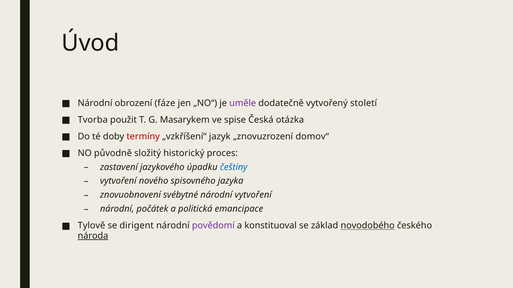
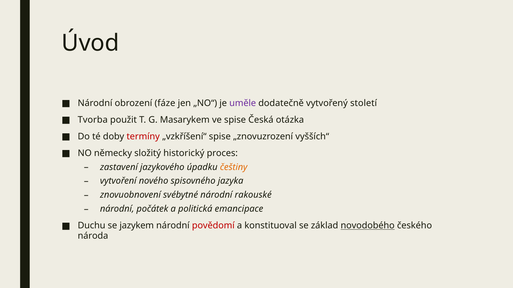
„vzkříšení“ jazyk: jazyk -> spise (220, 137)
domov“: domov“ -> vyšších“ (312, 137)
původně: původně -> německy (113, 153)
češtiny colour: blue -> orange (234, 167)
národní vytvoření: vytvoření -> rakouské (253, 195)
Tylově: Tylově -> Duchu (92, 226)
dirigent: dirigent -> jazykem (137, 226)
povědomí colour: purple -> red (213, 226)
národa underline: present -> none (93, 236)
